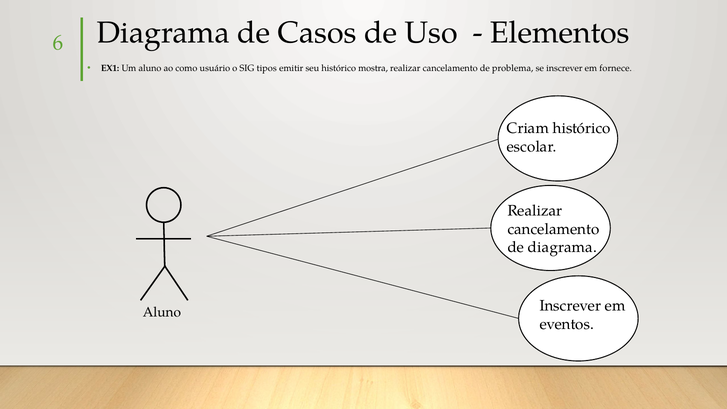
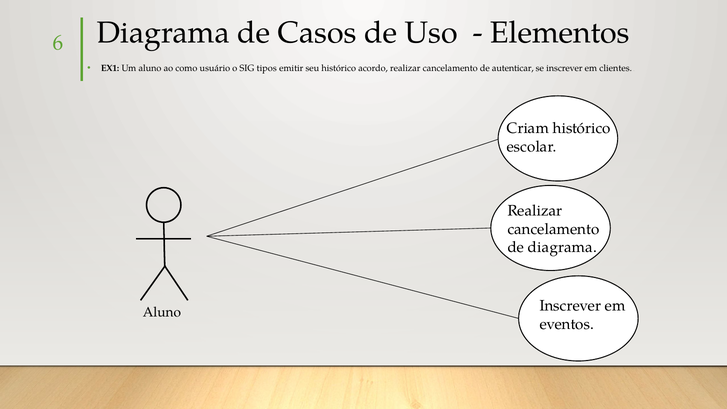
mostra: mostra -> acordo (373, 68)
problema: problema -> autenticar (513, 68)
fornece: fornece -> clientes (616, 68)
